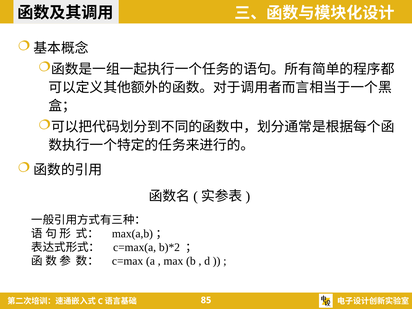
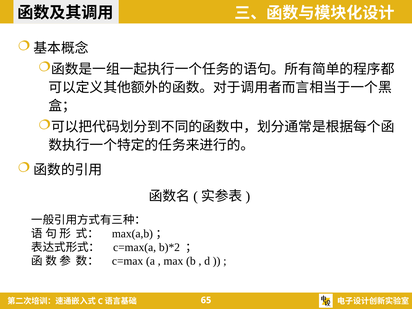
85: 85 -> 65 (206, 300)
